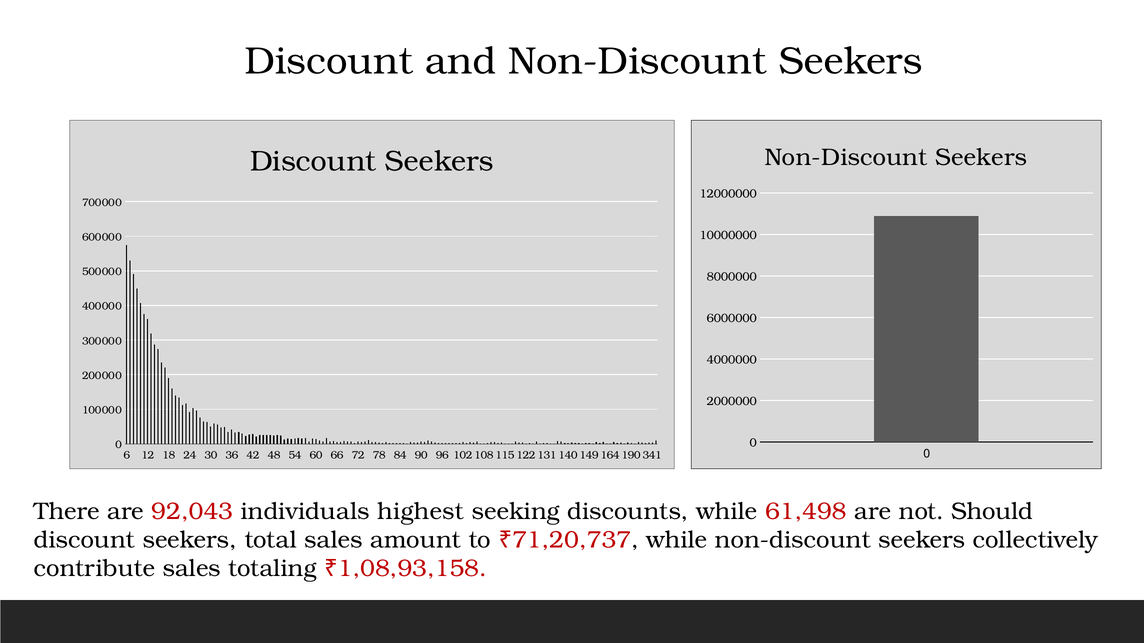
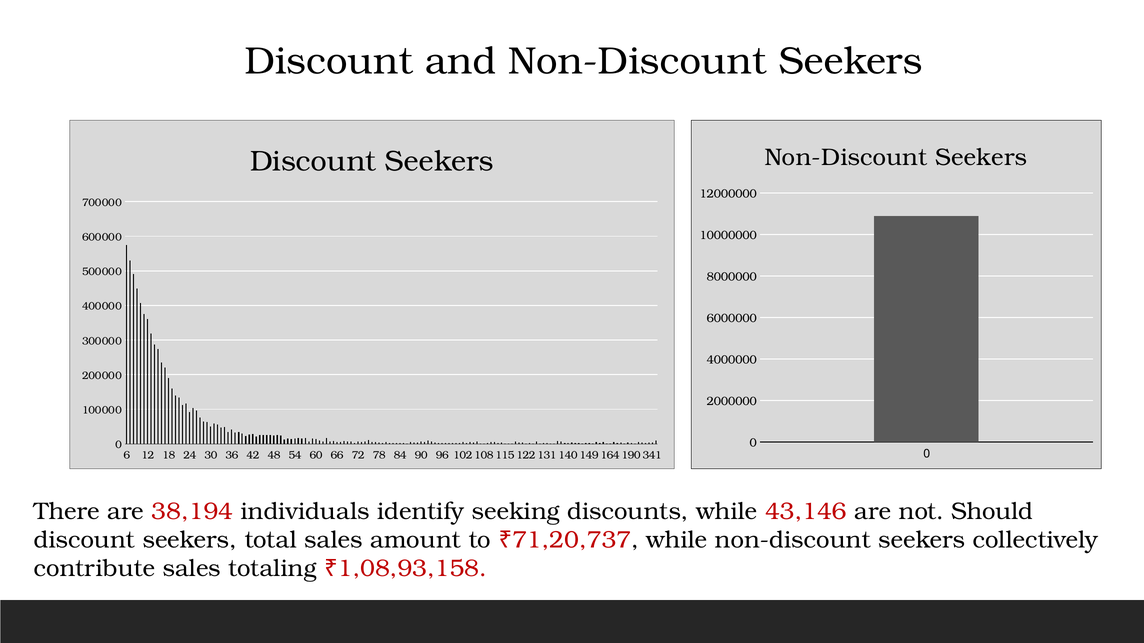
92,043: 92,043 -> 38,194 (192, 512)
highest: highest -> identify (421, 512)
61,498: 61,498 -> 43,146 (806, 512)
